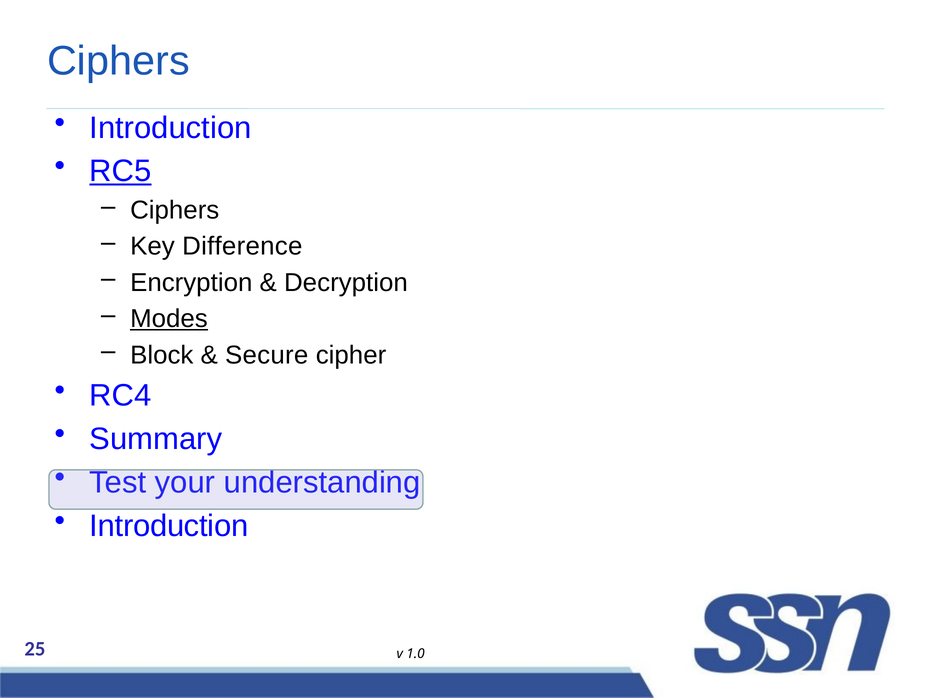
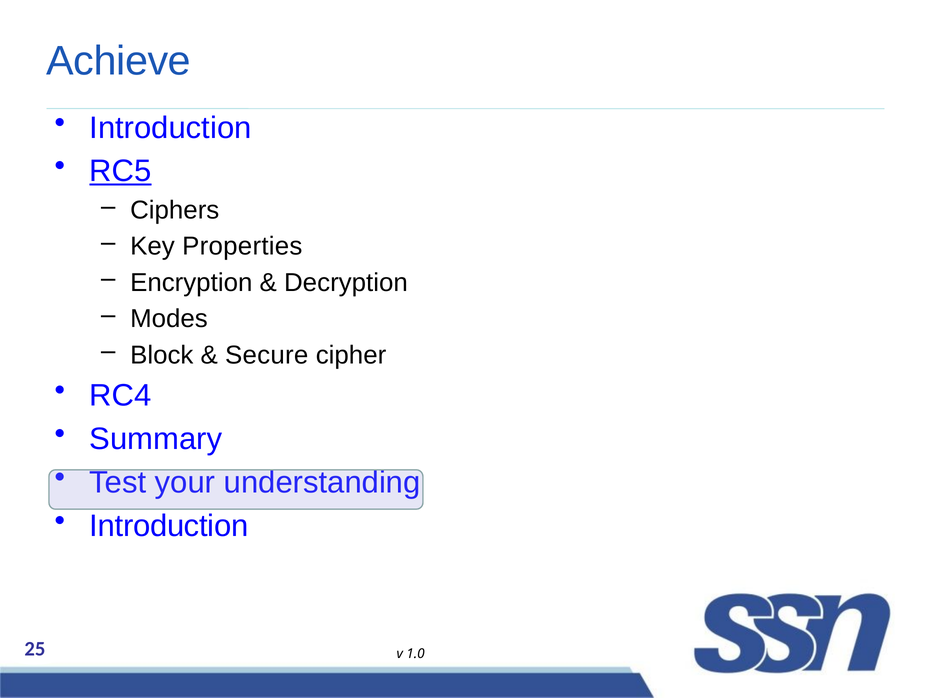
Ciphers: Ciphers -> Achieve (119, 61)
Difference: Difference -> Properties (242, 246)
Modes underline: present -> none (169, 319)
